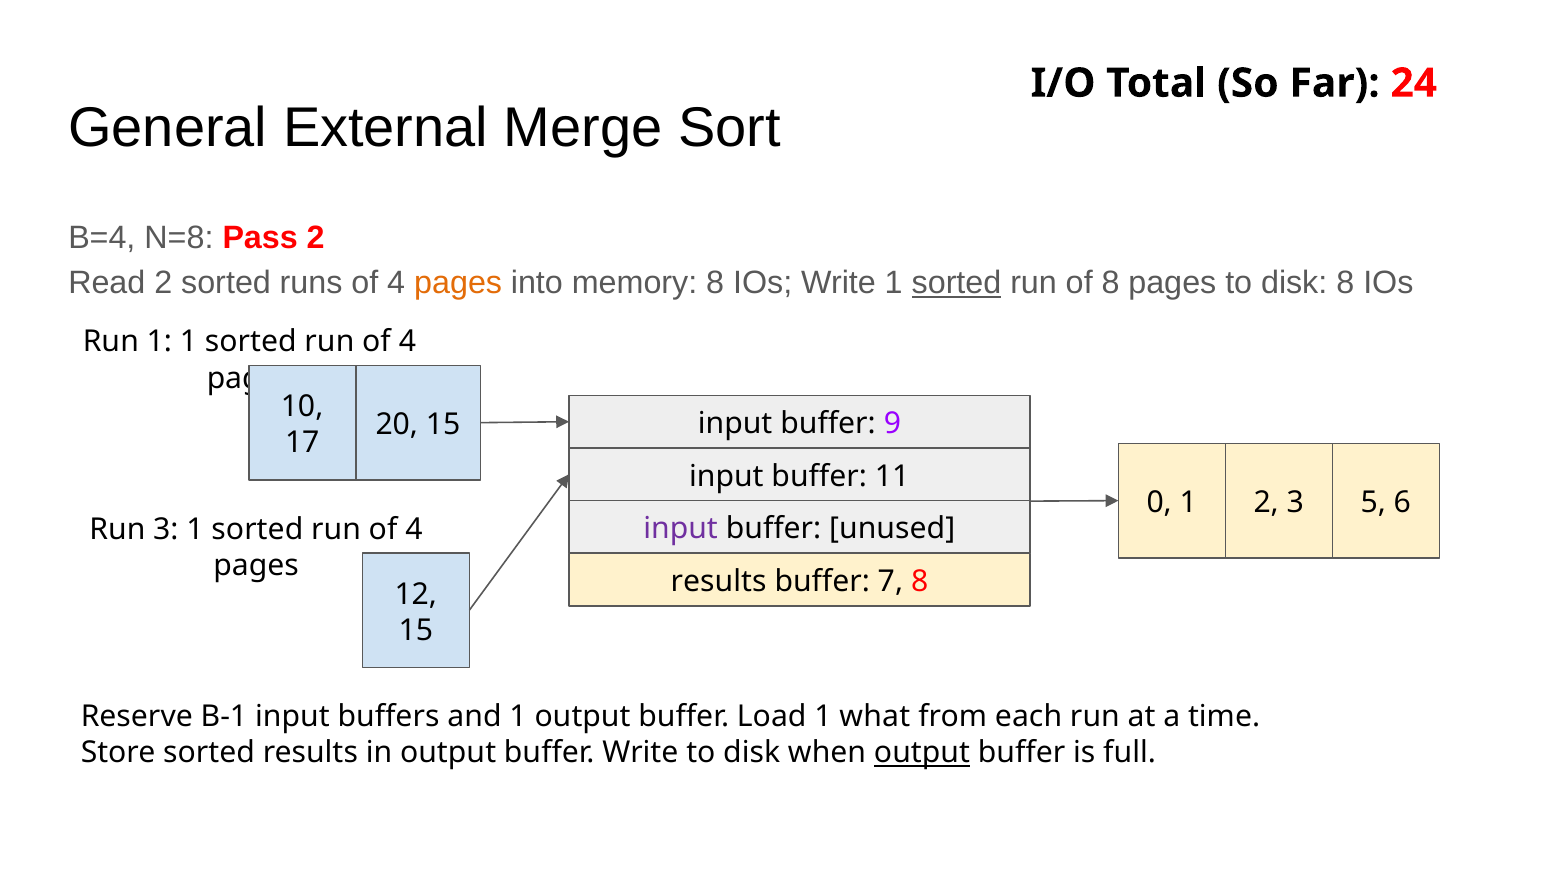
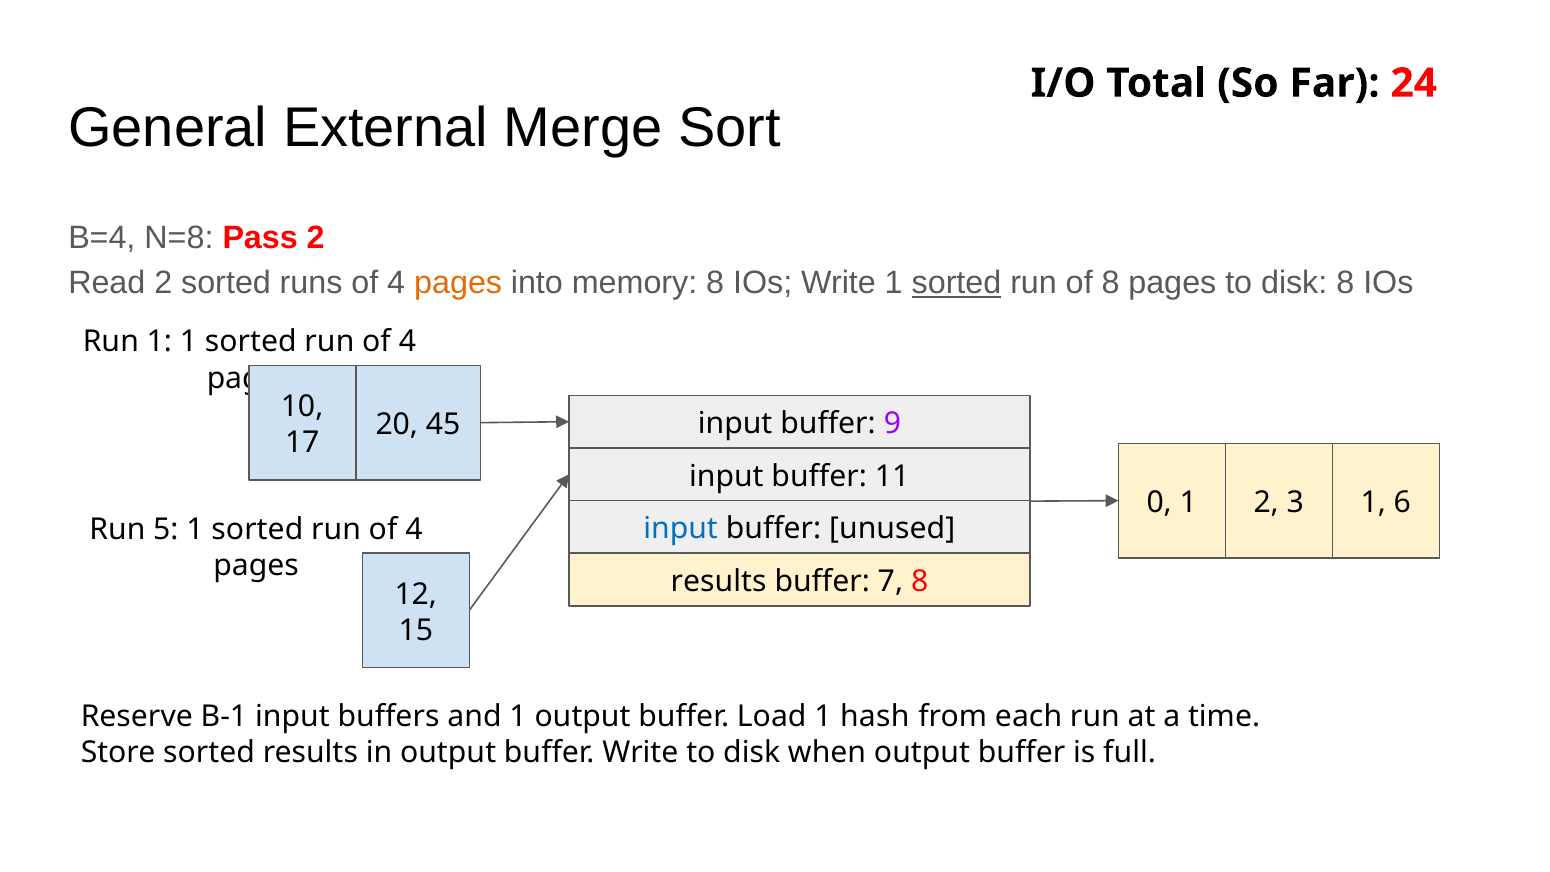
20 15: 15 -> 45 (443, 425)
3 5: 5 -> 1 (1373, 503)
input colour: purple -> blue (681, 529)
Run 3: 3 -> 5 (166, 529)
what: what -> hash (875, 717)
output underline: present -> none (922, 753)
